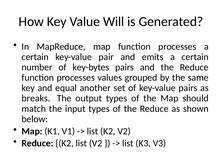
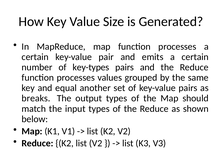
Will: Will -> Size (114, 21)
key-bytes: key-bytes -> key-types (91, 67)
